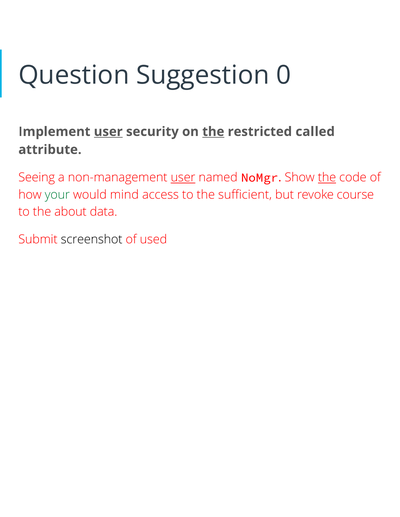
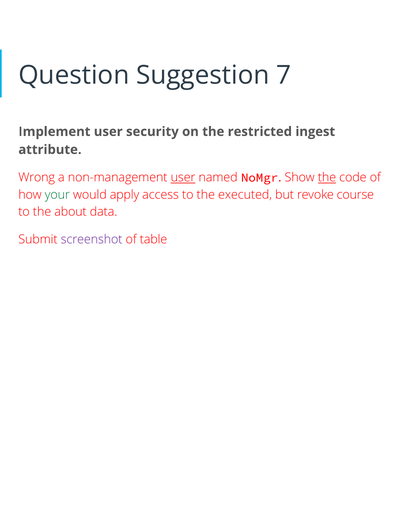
0: 0 -> 7 (284, 75)
user underline: present -> none (108, 132)
the underline: present -> none (213, 132)
called: called -> ingest (315, 132)
Seeing: Seeing -> Wrong (37, 178)
mind: mind -> apply (125, 195)
sufficient: sufficient -> executed (245, 195)
screenshot colour: black -> purple (92, 240)
used: used -> table (153, 240)
